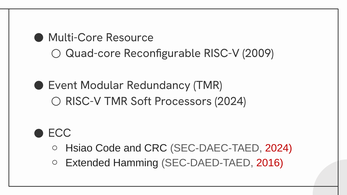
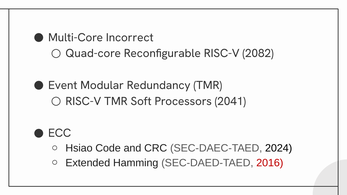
Resource: Resource -> Incorrect (130, 37)
2009: 2009 -> 2082 (258, 53)
Processors 2024: 2024 -> 2041 (230, 101)
2024 colour: red -> black (279, 148)
